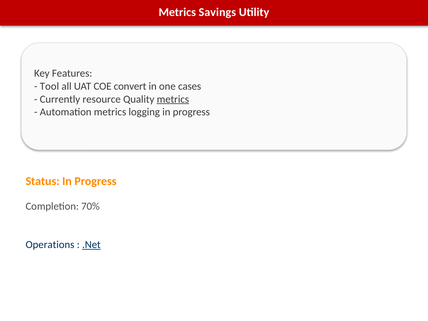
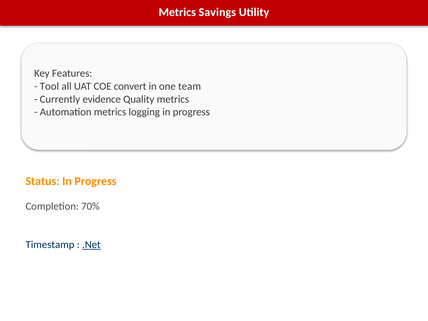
cases: cases -> team (190, 86)
resource: resource -> evidence (102, 99)
metrics underline: present -> none (173, 99)
Operations: Operations -> Timestamp (50, 245)
